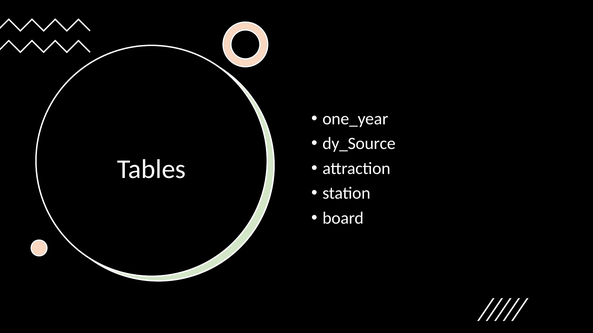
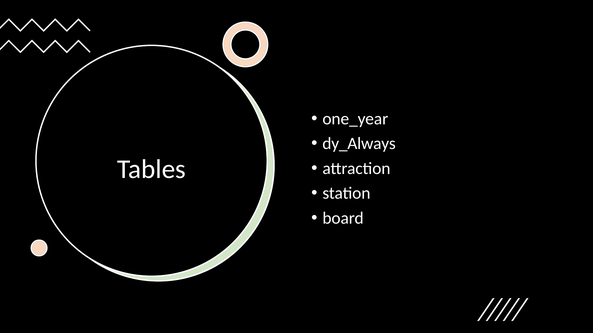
dy_Source: dy_Source -> dy_Always (359, 144)
